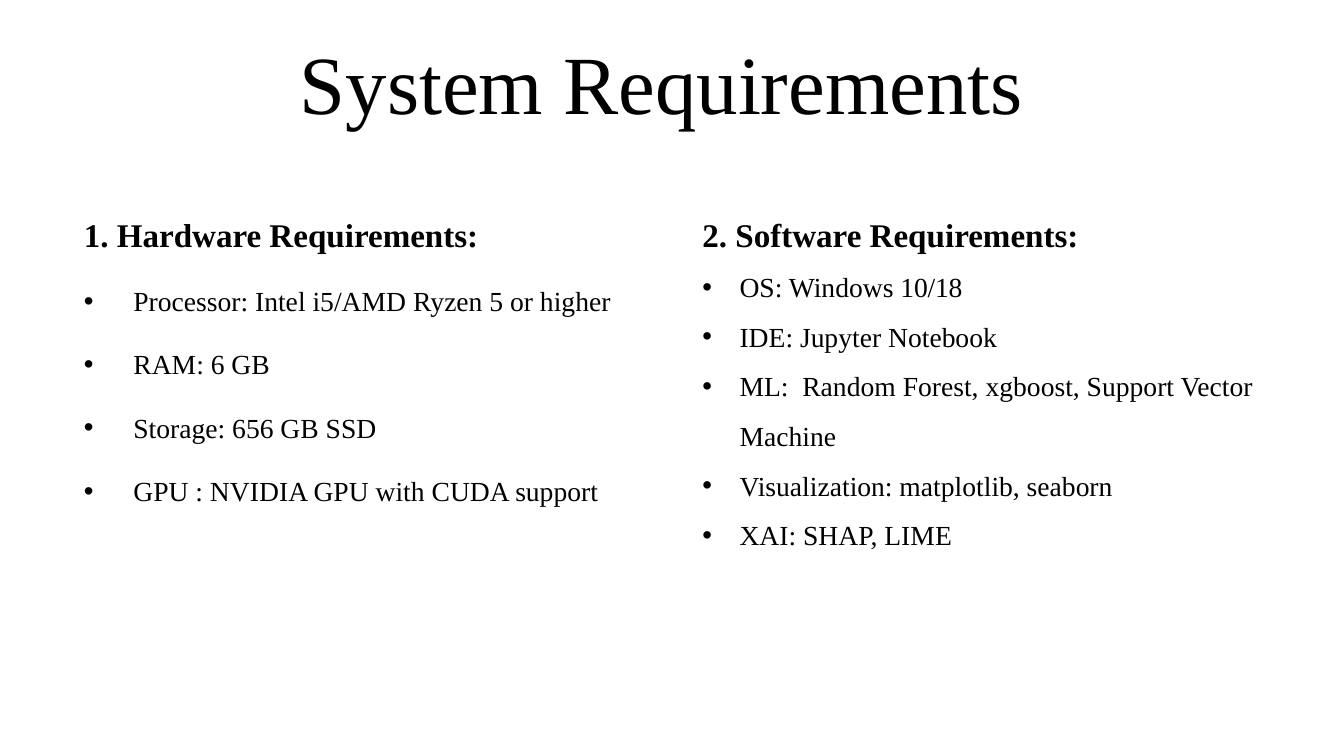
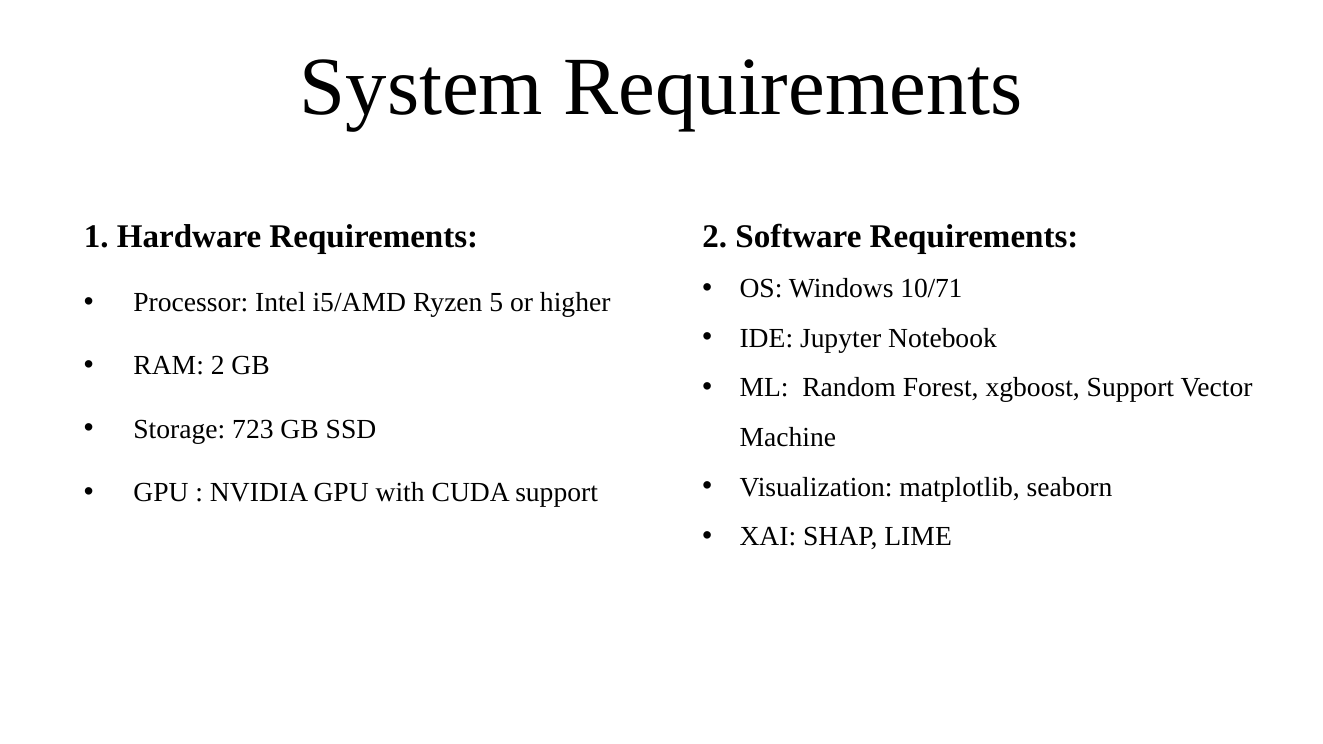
10/18: 10/18 -> 10/71 (931, 289)
RAM 6: 6 -> 2 (218, 366)
656: 656 -> 723 (253, 429)
